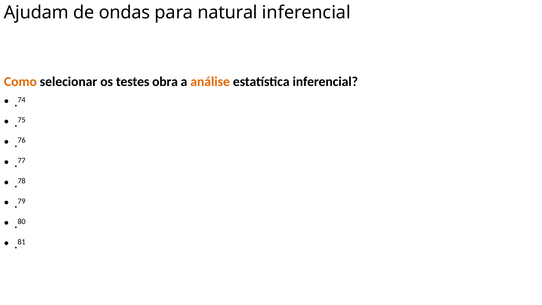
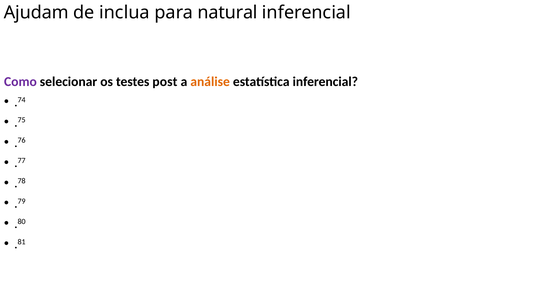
ondas: ondas -> inclua (124, 12)
Como colour: orange -> purple (20, 82)
obra: obra -> post (165, 82)
